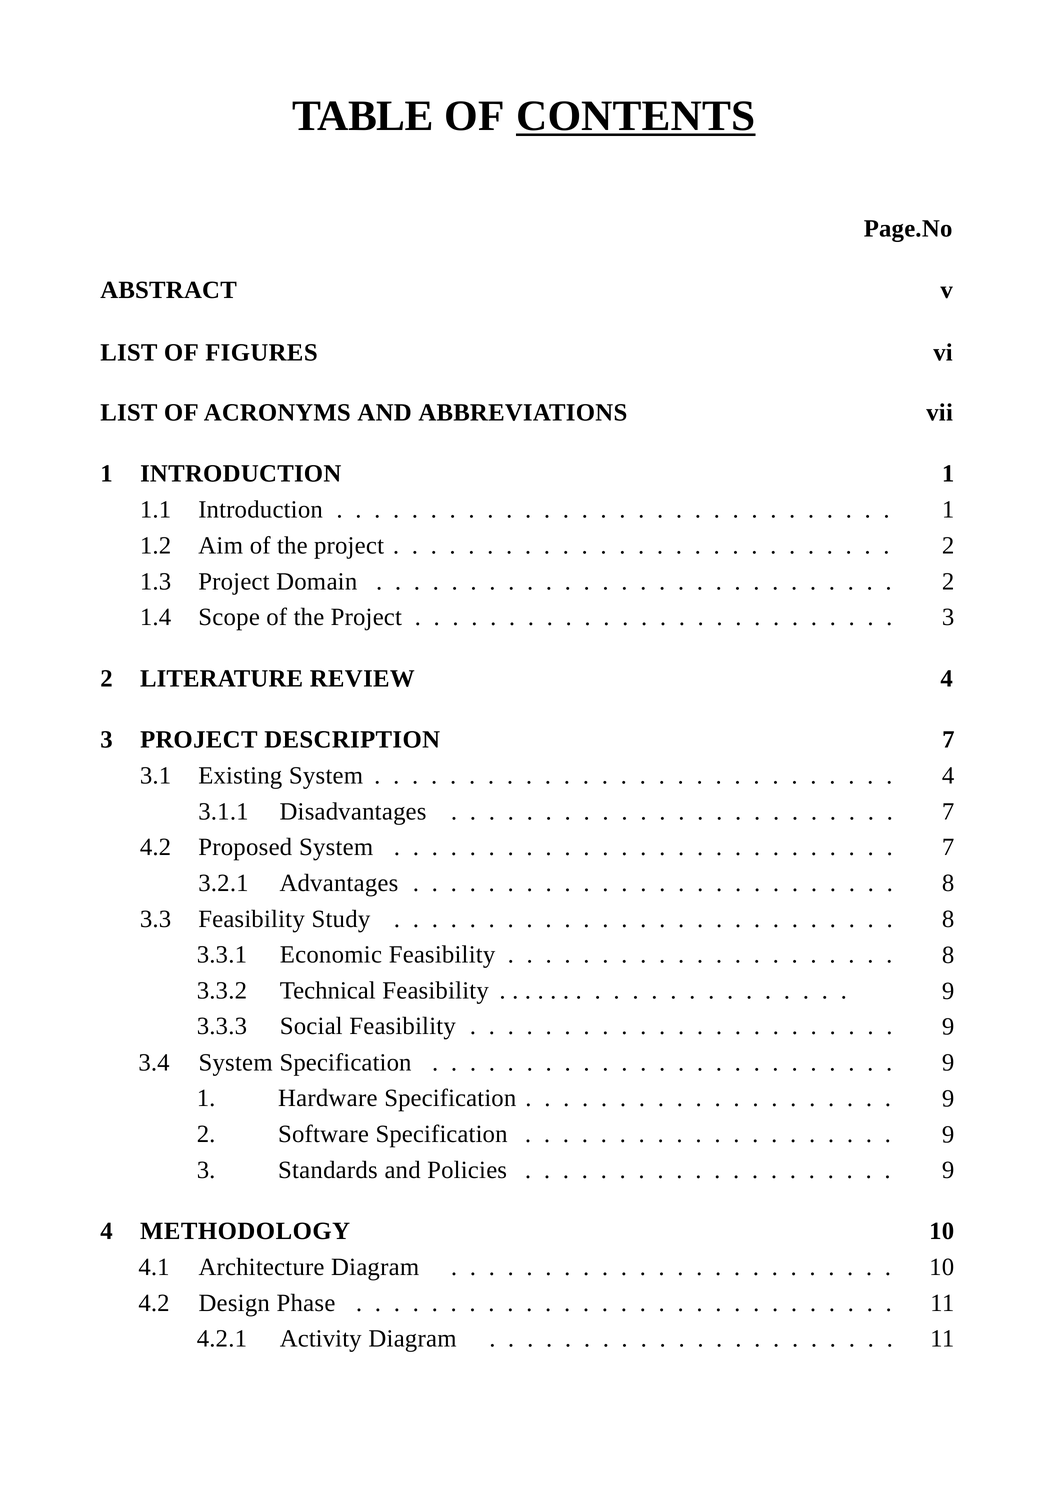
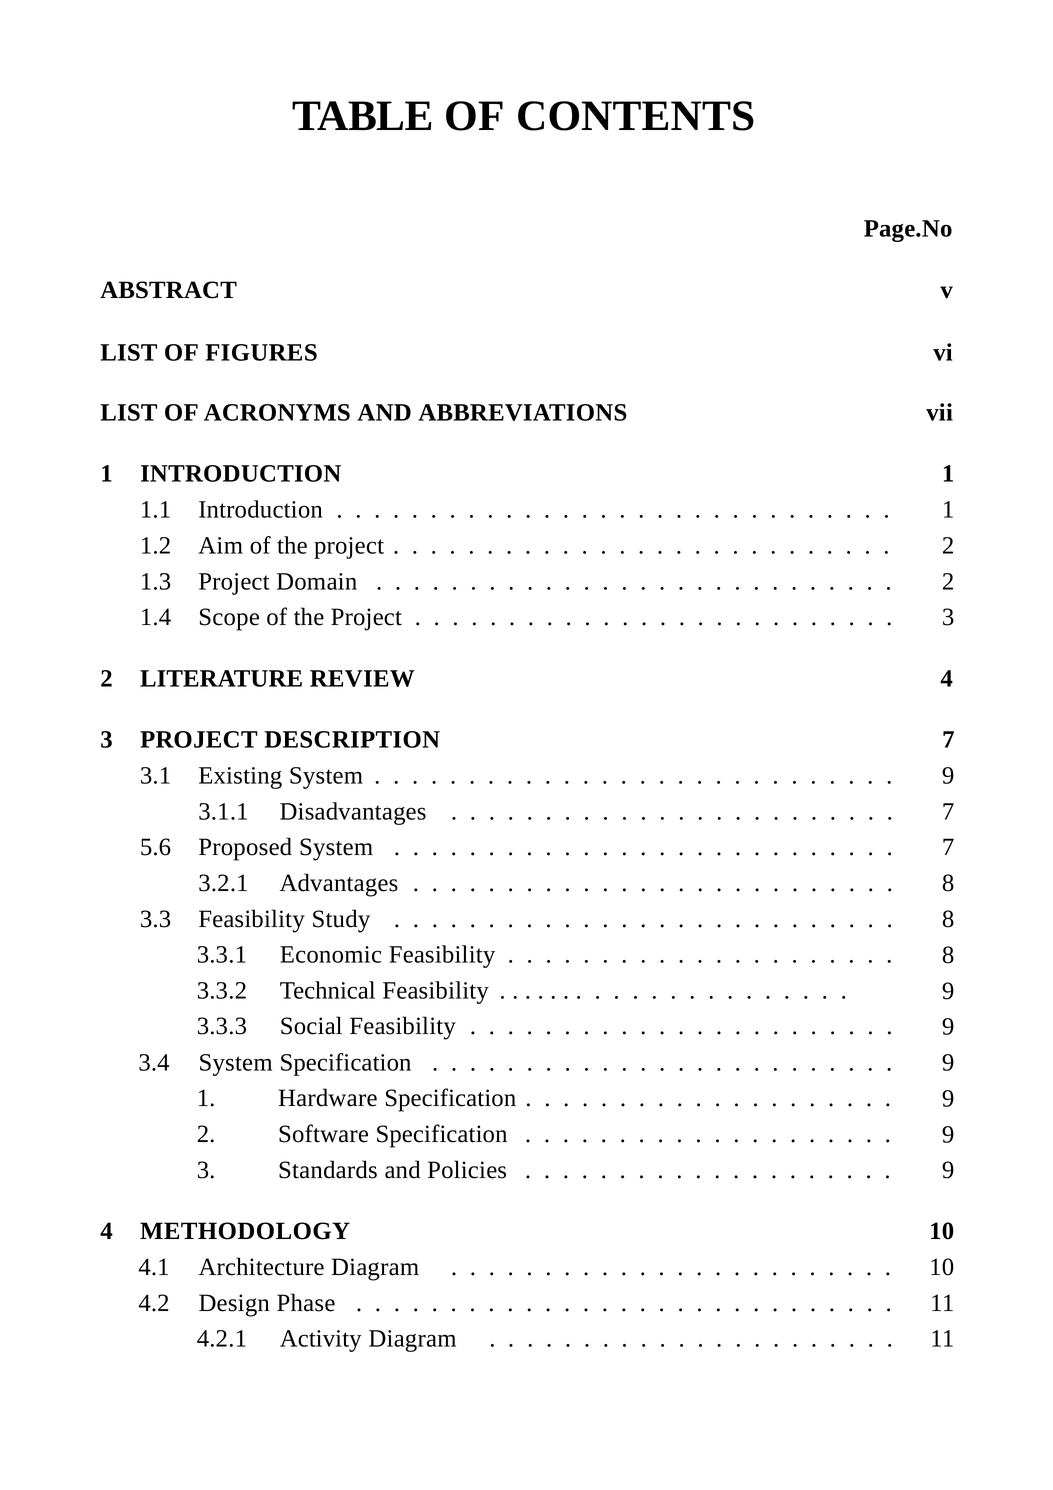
CONTENTS underline: present -> none (636, 116)
4: 4 -> 9 (948, 776)
4.2: 4.2 -> 5.6 (156, 847)
